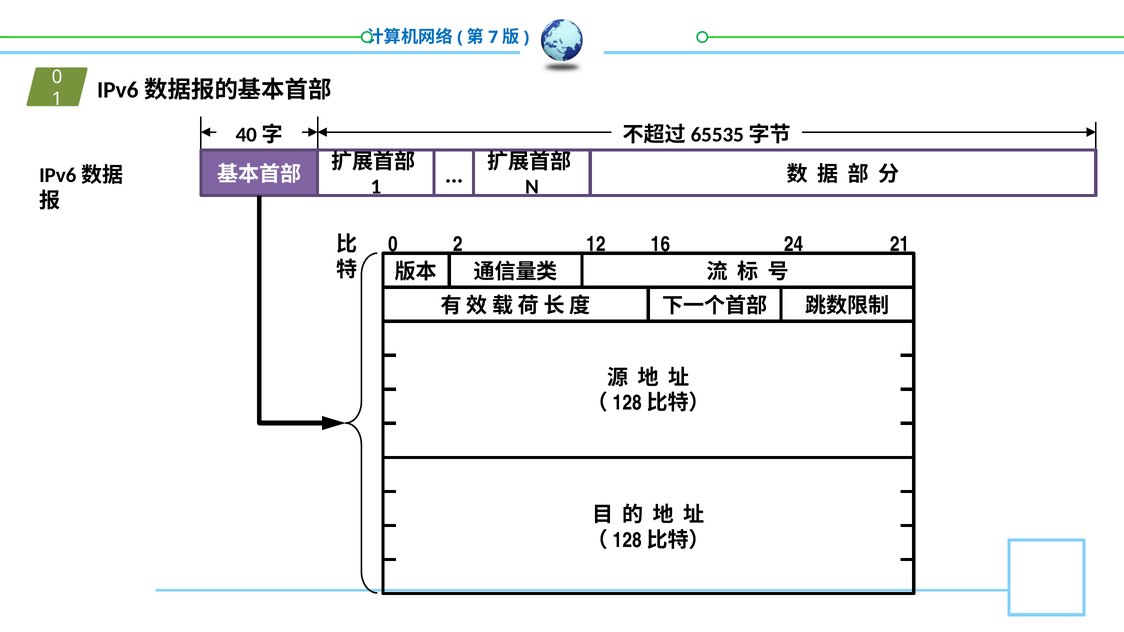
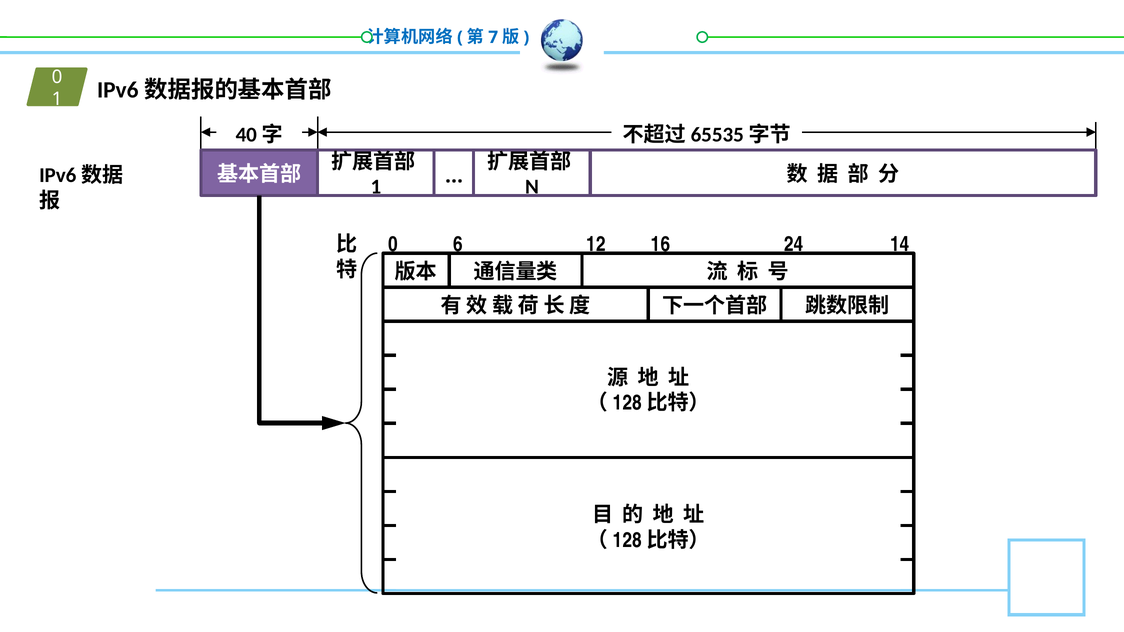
2: 2 -> 6 (458, 245)
21: 21 -> 14 (900, 245)
